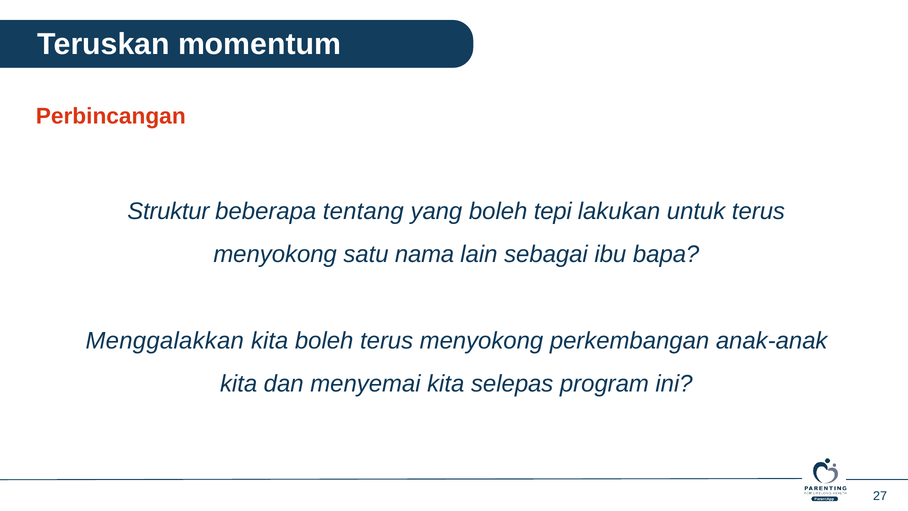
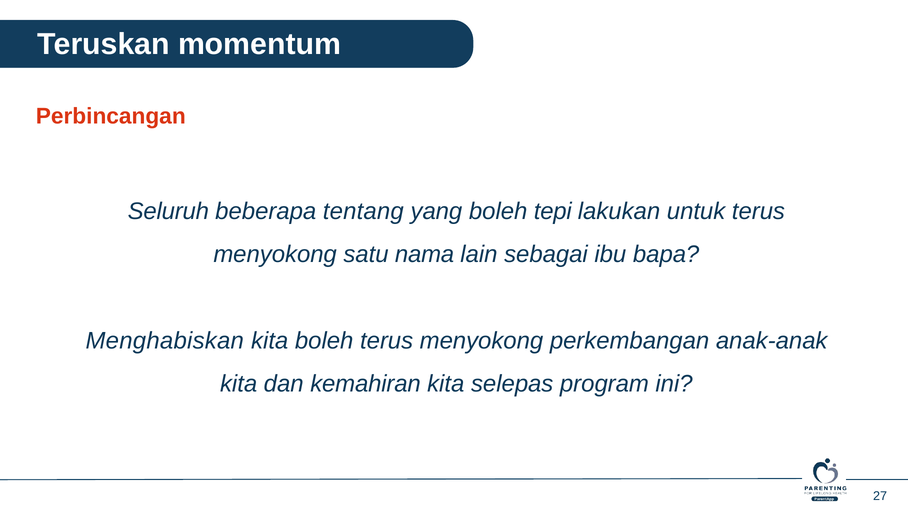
Struktur: Struktur -> Seluruh (168, 211)
Menggalakkan: Menggalakkan -> Menghabiskan (165, 340)
menyemai: menyemai -> kemahiran (366, 384)
